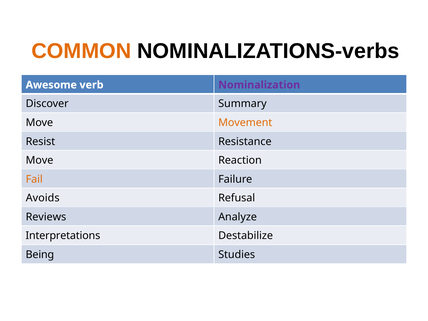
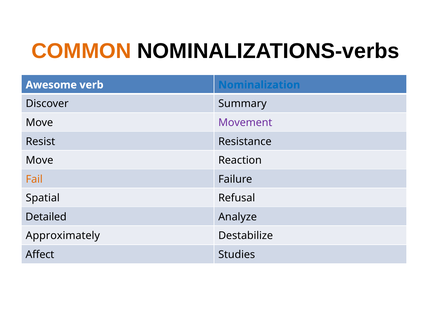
Nominalization colour: purple -> blue (259, 85)
Movement colour: orange -> purple (245, 123)
Avoids: Avoids -> Spatial (43, 198)
Reviews: Reviews -> Detailed (46, 217)
Interpretations: Interpretations -> Approximately (63, 236)
Being: Being -> Affect (40, 255)
